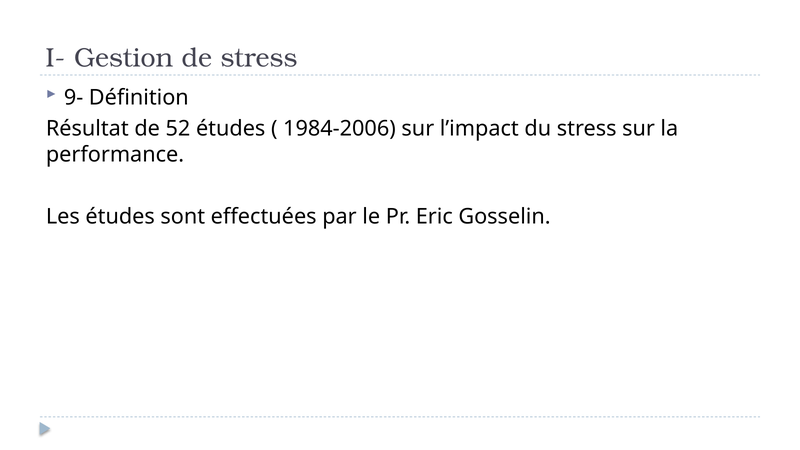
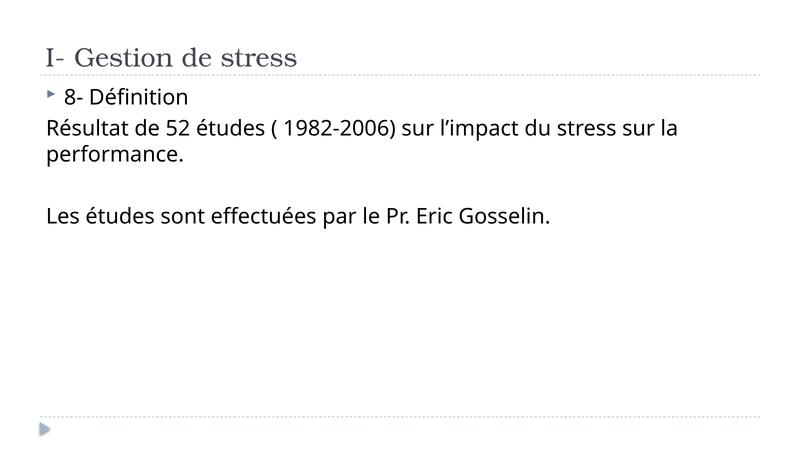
9-: 9- -> 8- (74, 97)
1984-2006: 1984-2006 -> 1982-2006 (339, 128)
